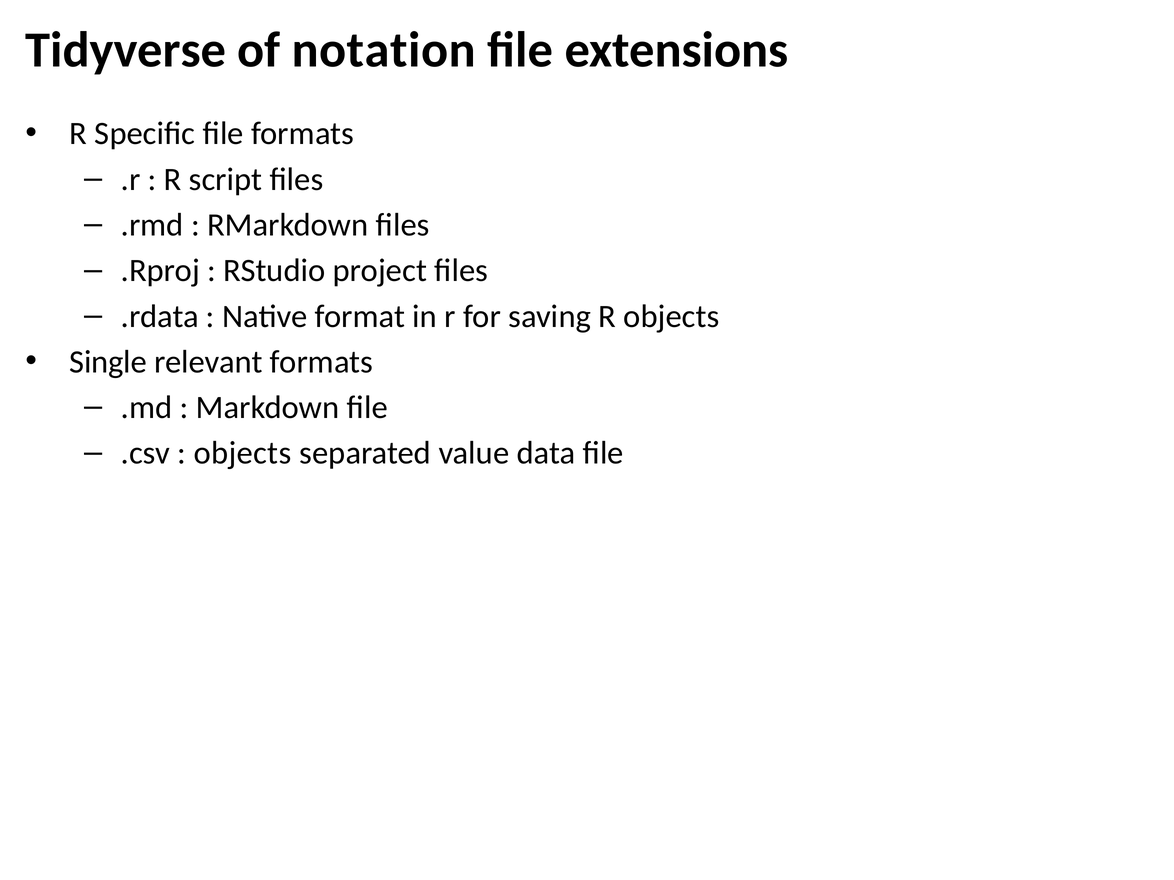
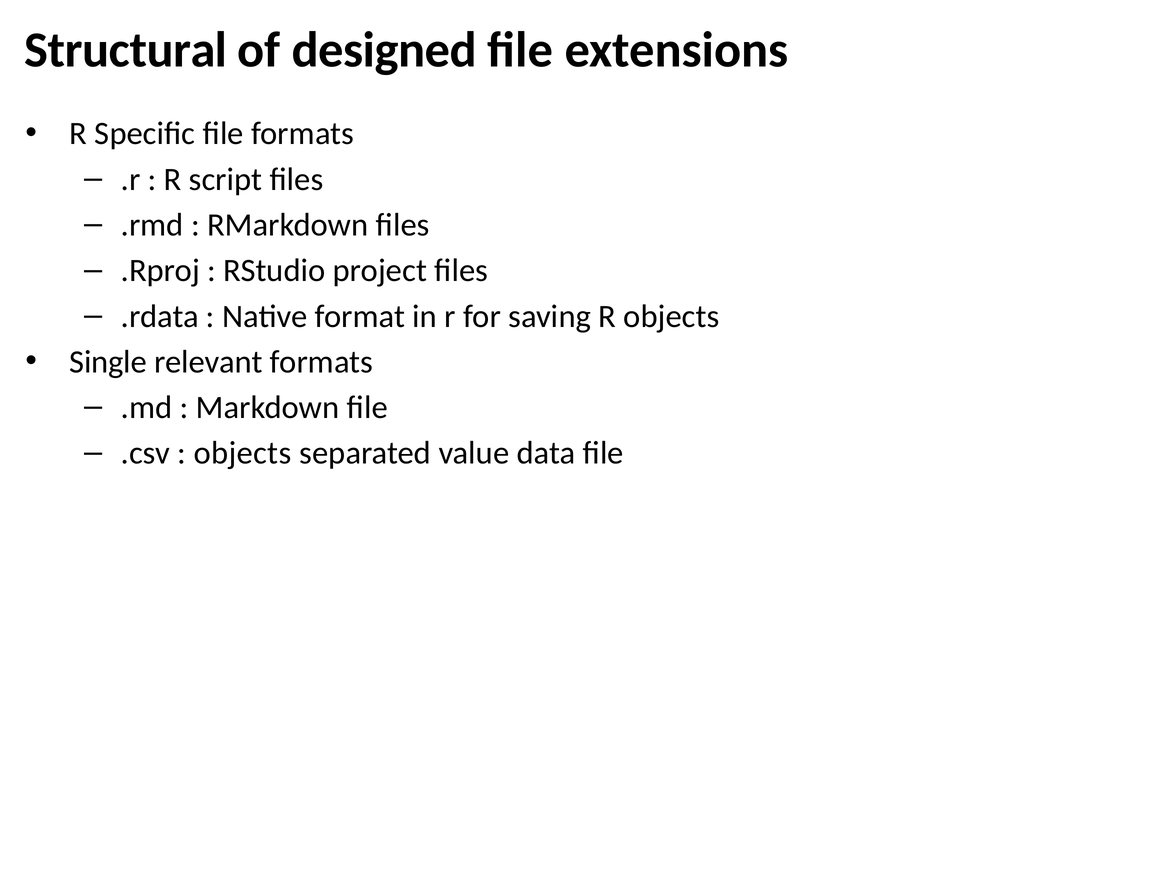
Tidyverse: Tidyverse -> Structural (126, 50)
notation: notation -> designed (384, 50)
